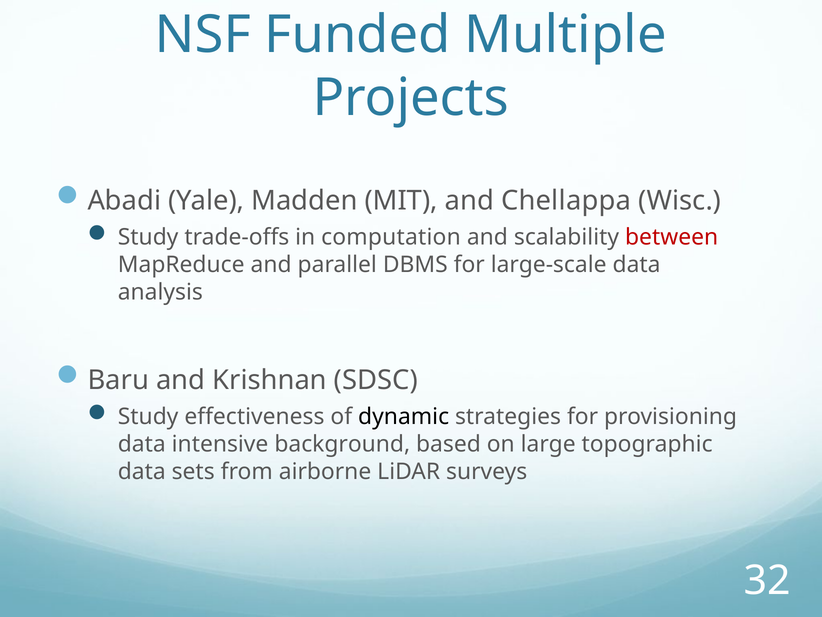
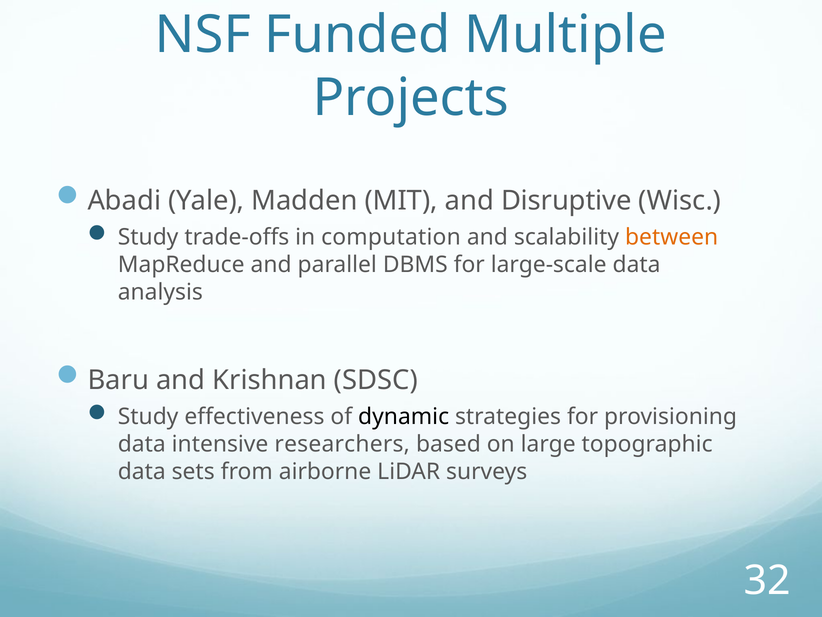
Chellappa: Chellappa -> Disruptive (566, 201)
between colour: red -> orange (672, 237)
background: background -> researchers (342, 444)
